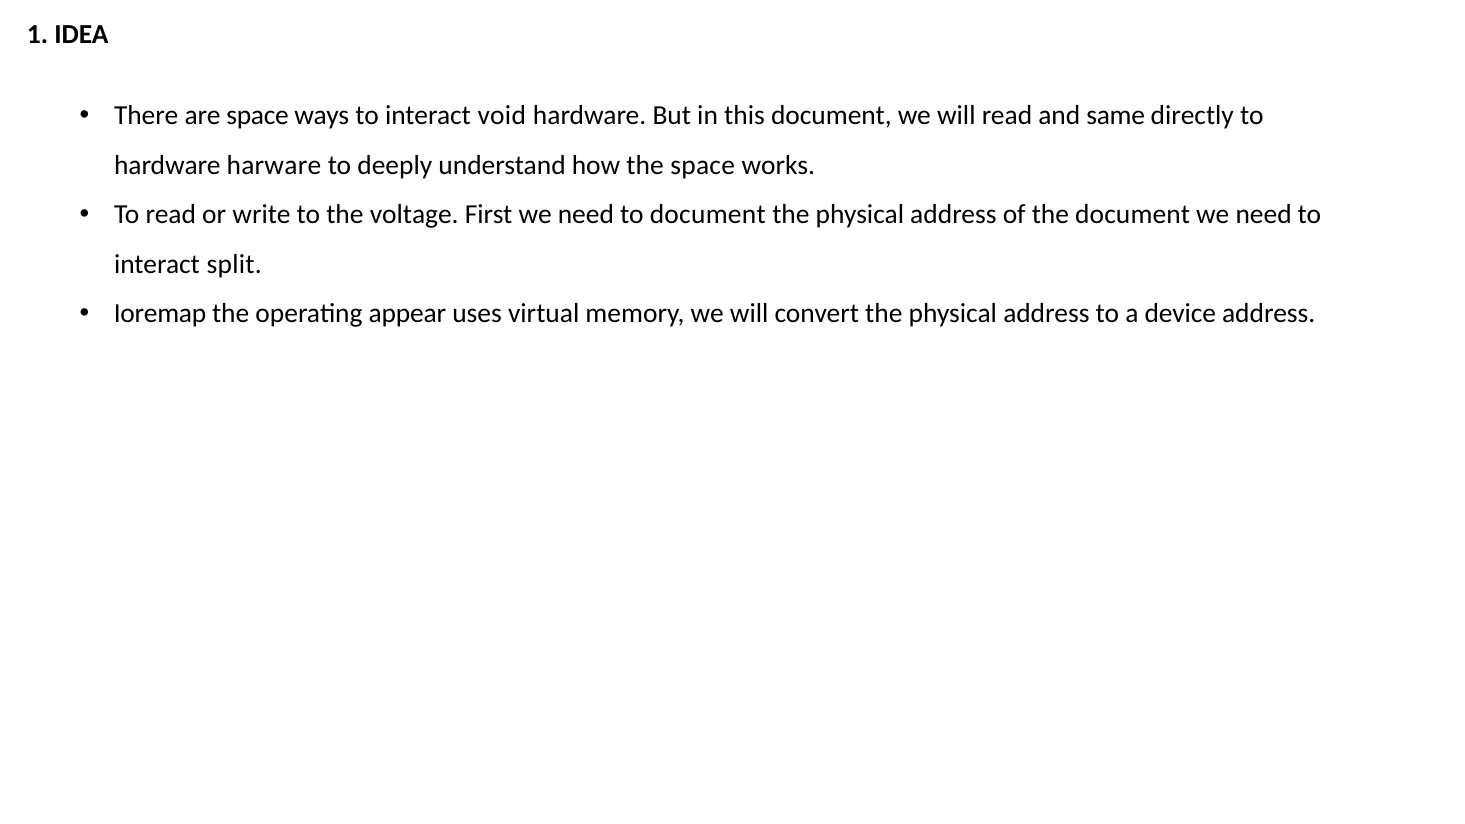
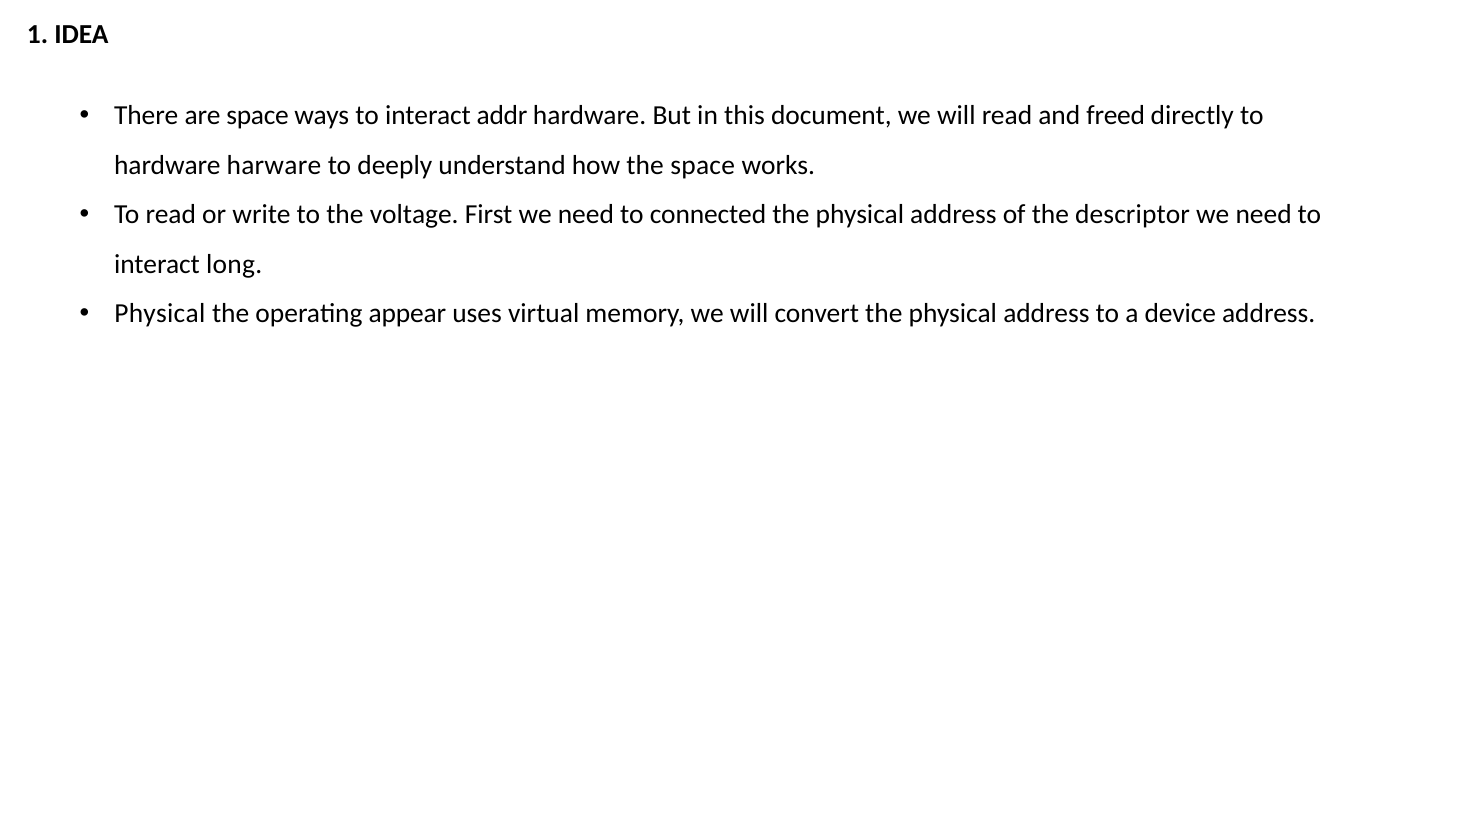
void: void -> addr (502, 116)
same: same -> freed (1116, 116)
to document: document -> connected (708, 215)
the document: document -> descriptor (1133, 215)
split: split -> long (234, 264)
Ioremap: Ioremap -> Physical (160, 313)
